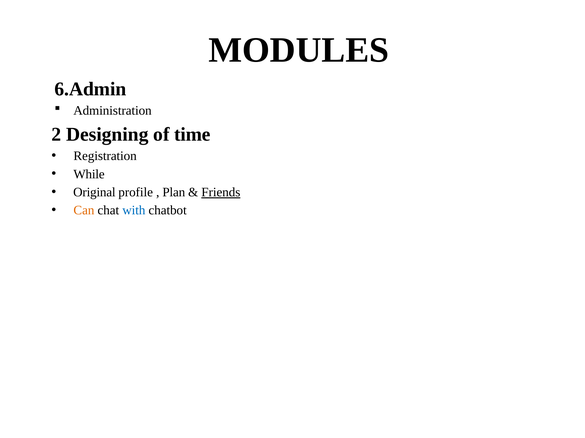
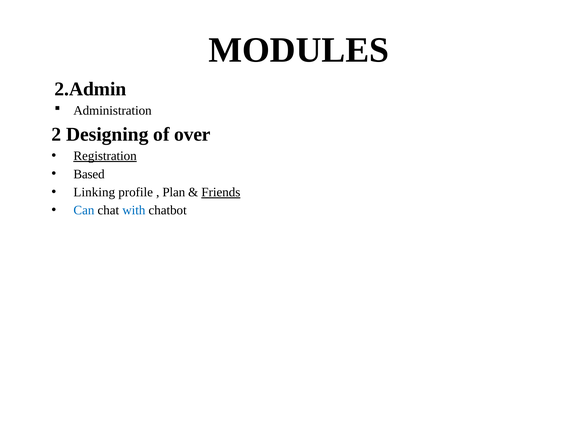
6.Admin: 6.Admin -> 2.Admin (90, 89)
time: time -> over (192, 135)
Registration underline: none -> present (105, 156)
While: While -> Based (89, 174)
Original: Original -> Linking (94, 193)
Can colour: orange -> blue (84, 211)
